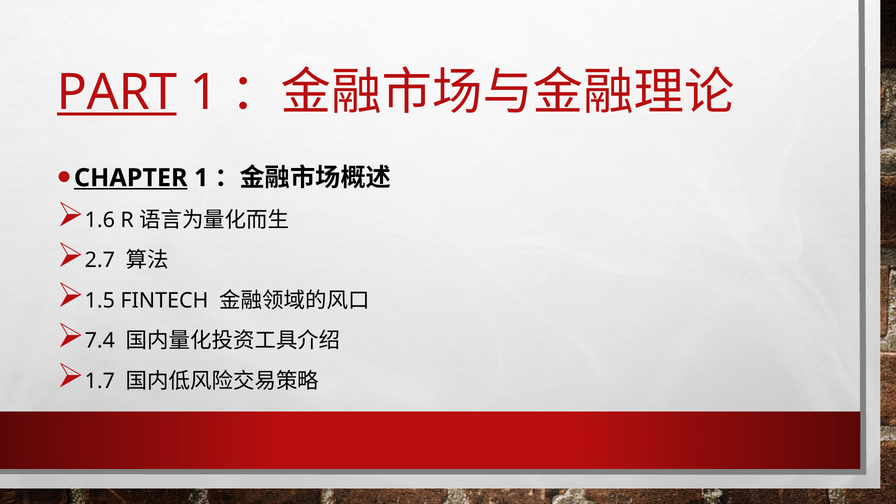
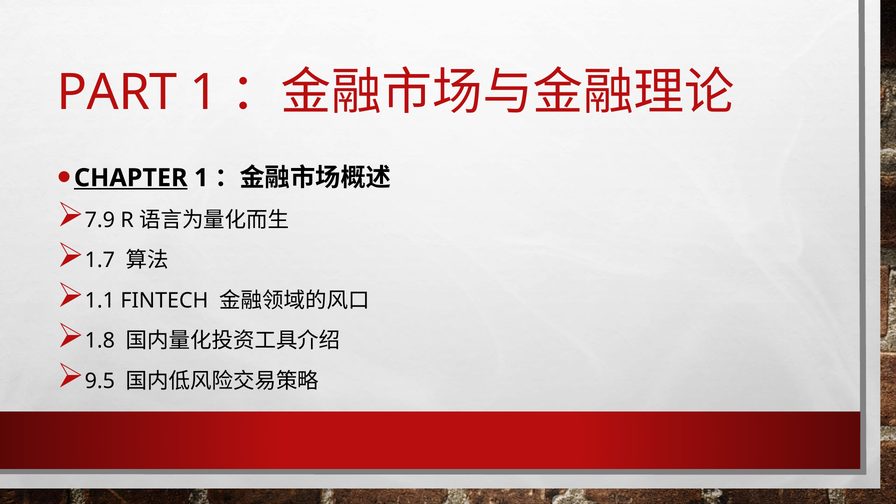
PART underline: present -> none (117, 92)
1.6: 1.6 -> 7.9 (100, 220)
2.7: 2.7 -> 1.7 (100, 260)
1.5: 1.5 -> 1.1 (100, 301)
7.4: 7.4 -> 1.8 (100, 341)
1.7: 1.7 -> 9.5 (100, 381)
